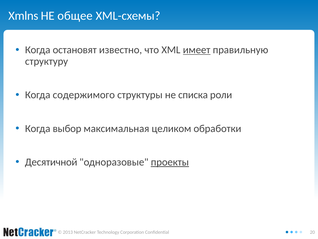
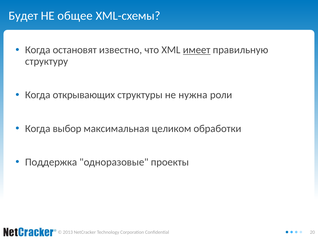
Xmlns: Xmlns -> Будет (23, 16)
содержимого: содержимого -> открывающих (84, 95)
списка: списка -> нужна (193, 95)
Десятичной: Десятичной -> Поддержка (51, 162)
проекты underline: present -> none (170, 162)
